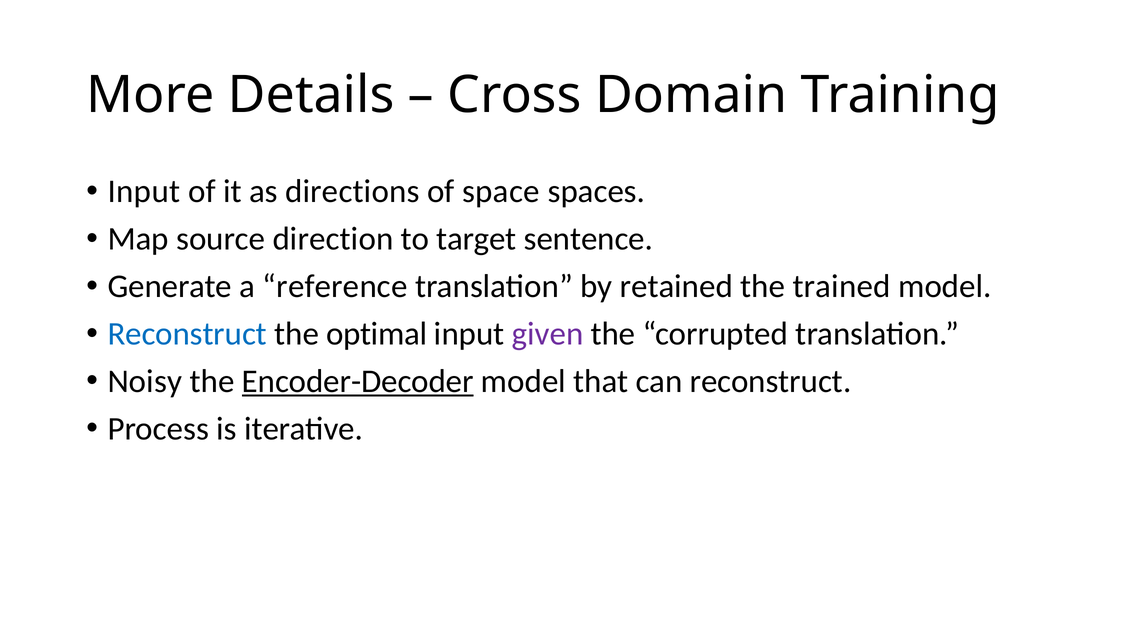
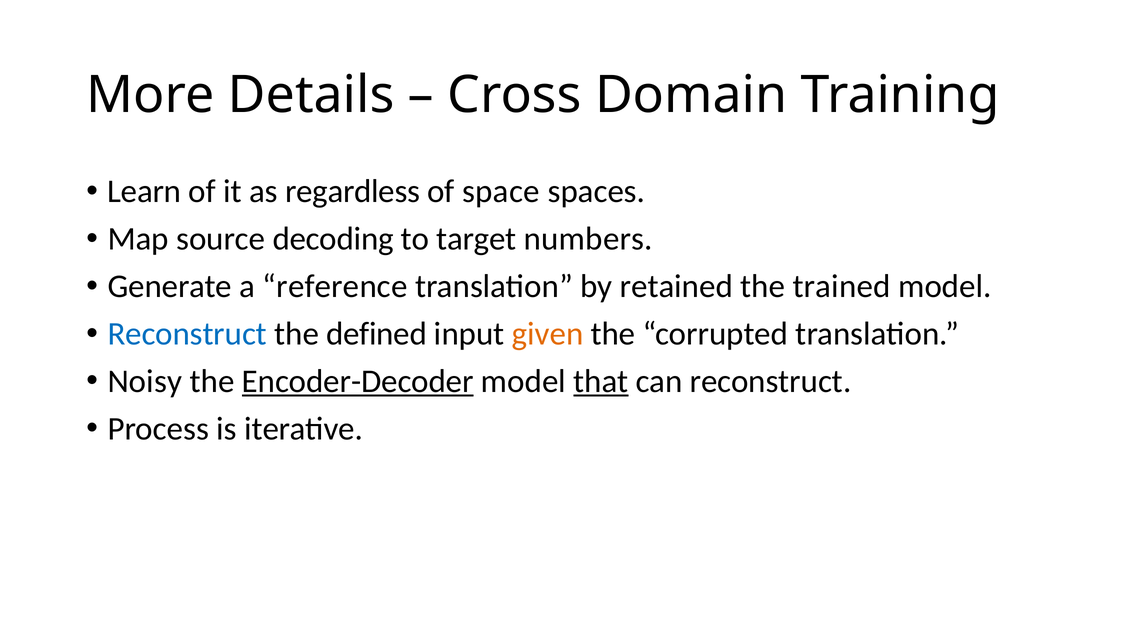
Input: Input -> Learn (144, 191)
directions: directions -> regardless (353, 191)
direction: direction -> decoding (333, 239)
sentence: sentence -> numbers (588, 239)
optimal: optimal -> defined (377, 334)
given colour: purple -> orange (548, 334)
that underline: none -> present (601, 381)
